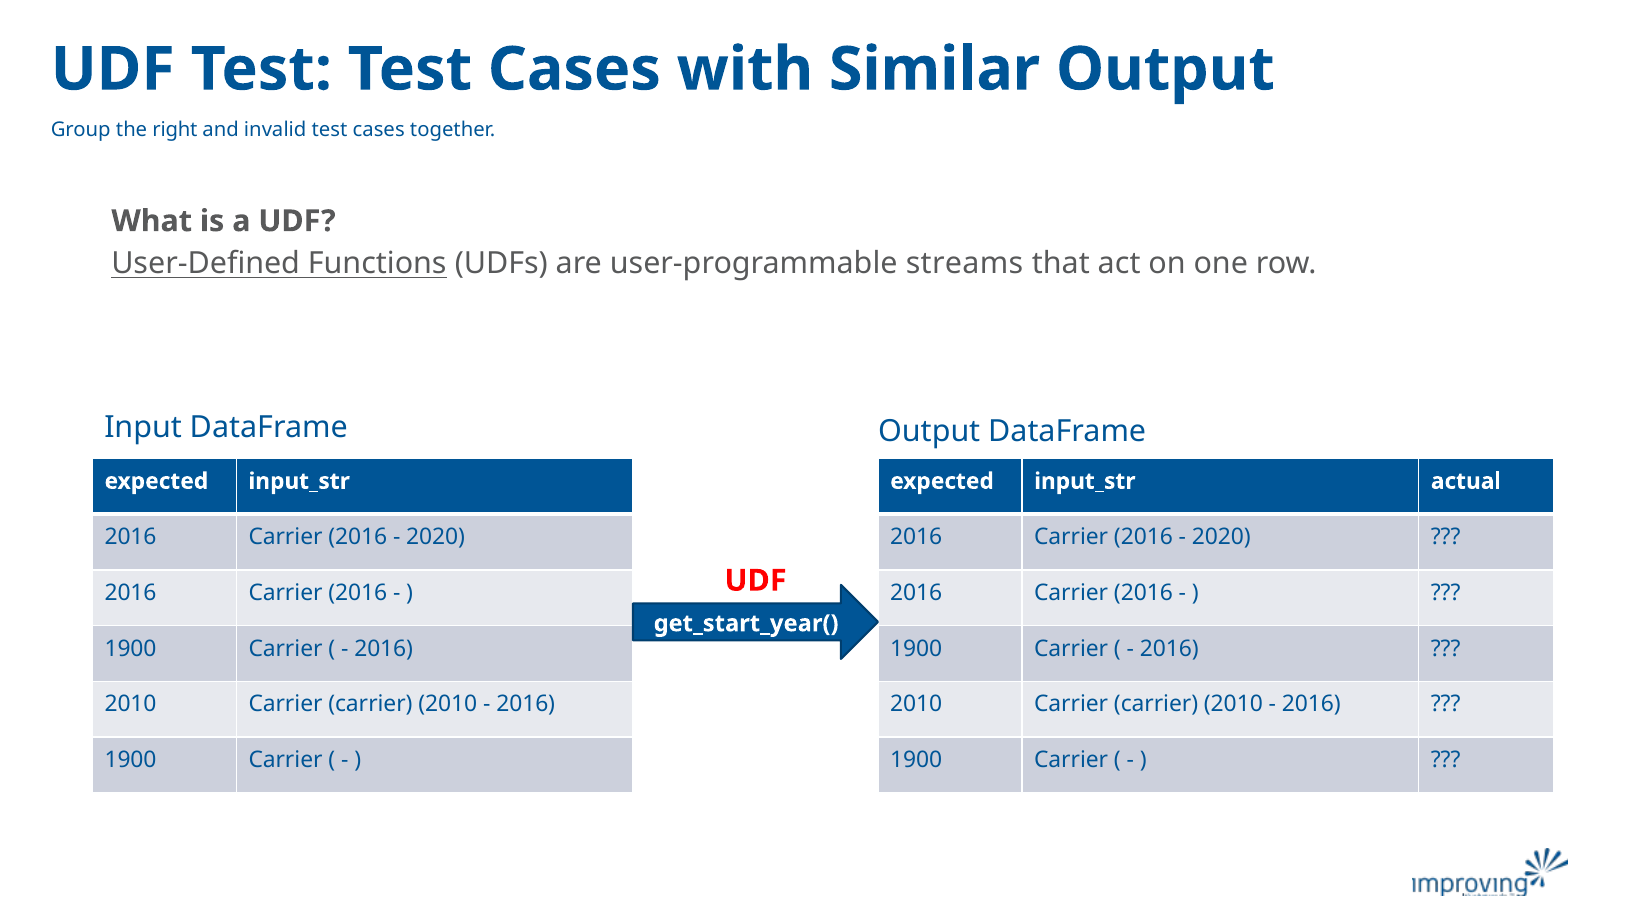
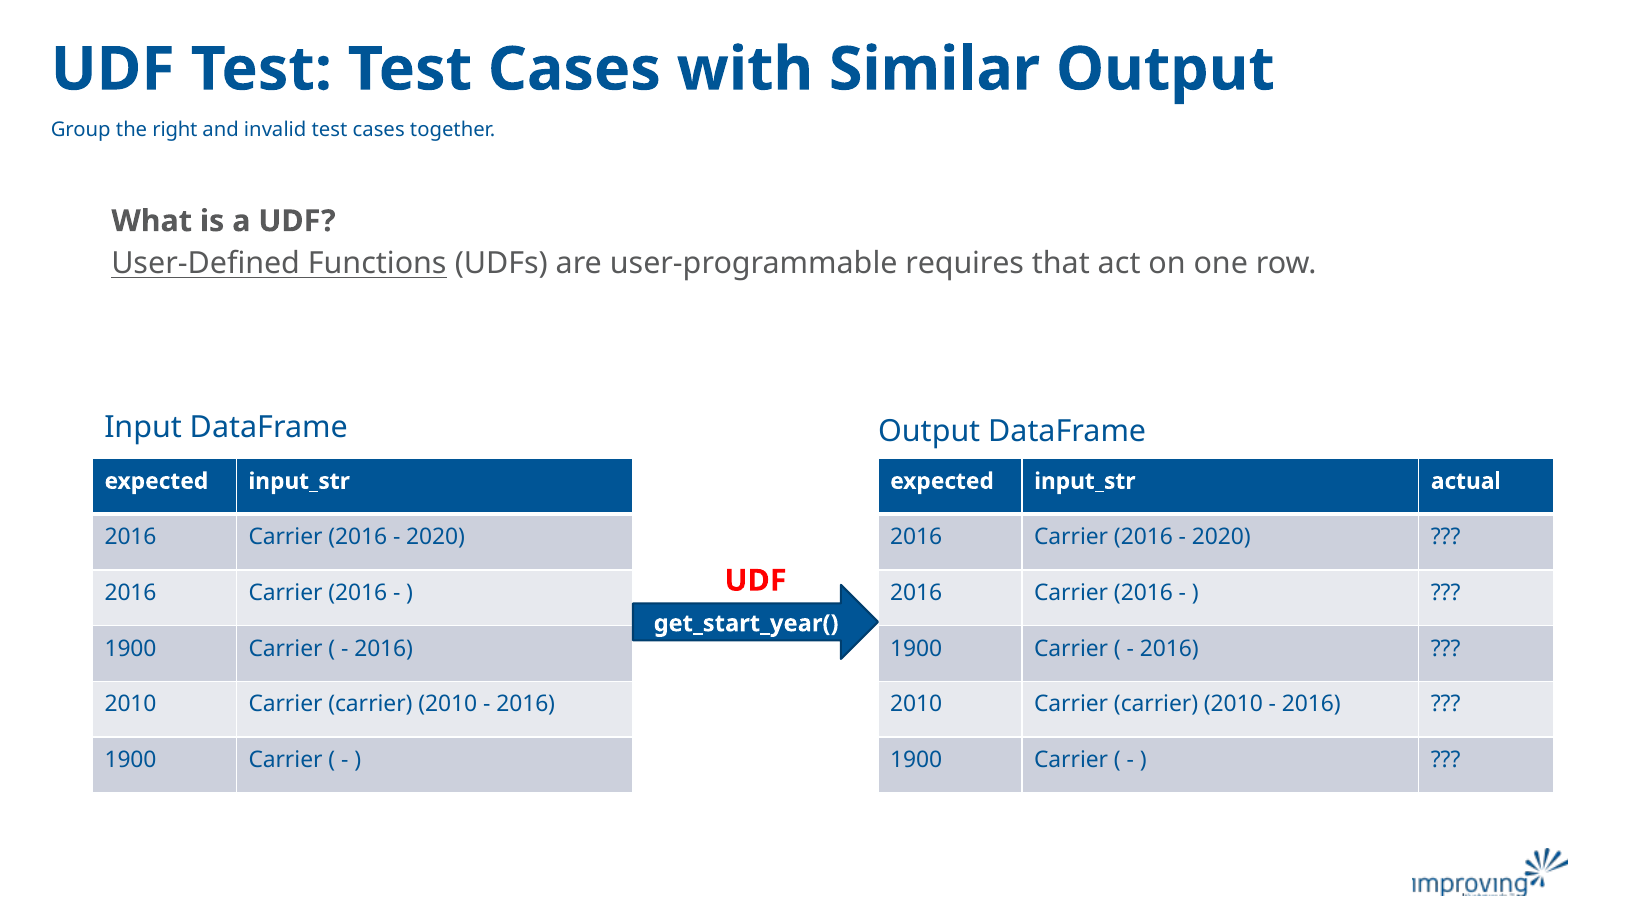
streams: streams -> requires (965, 264)
